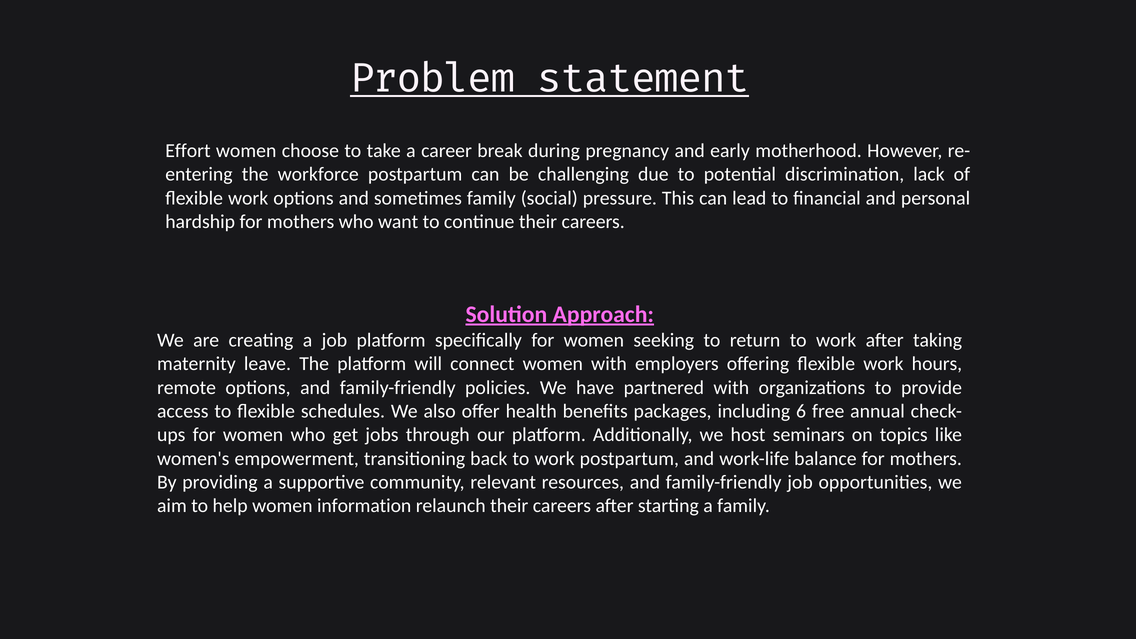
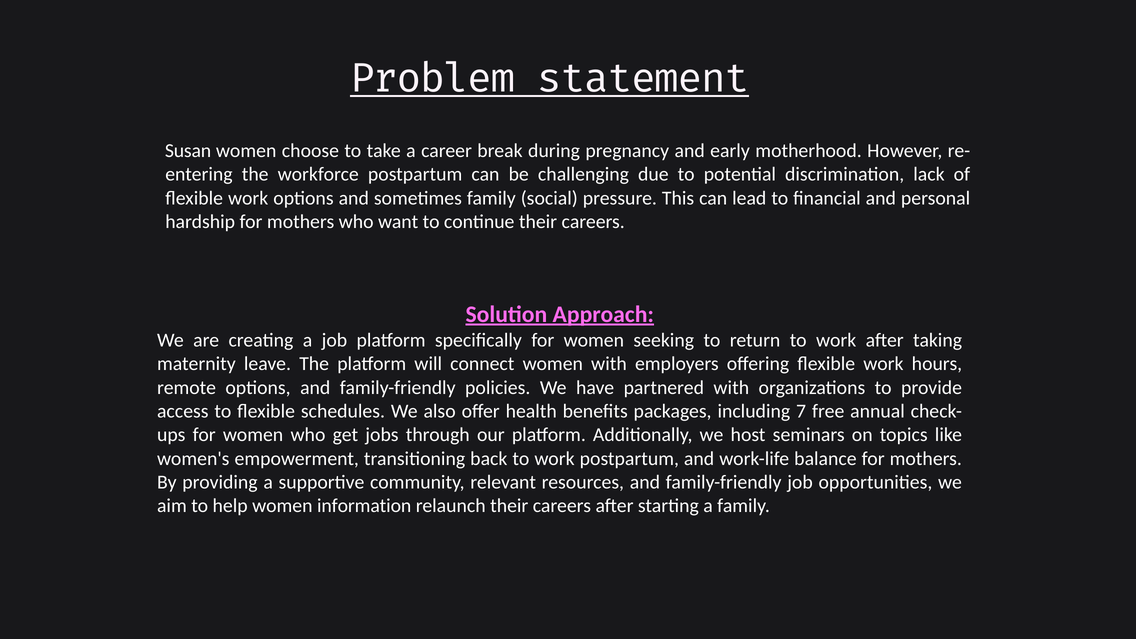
Effort: Effort -> Susan (188, 151)
6: 6 -> 7 (801, 411)
